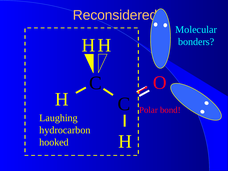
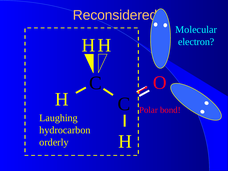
bonders: bonders -> electron (196, 42)
hooked: hooked -> orderly (54, 142)
